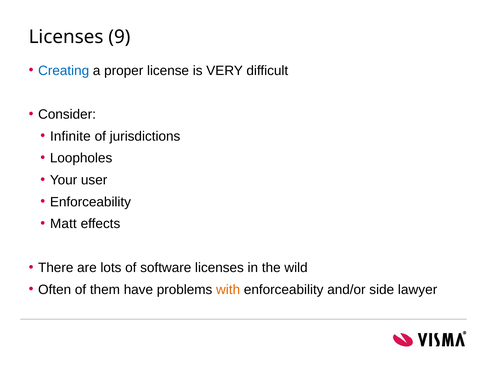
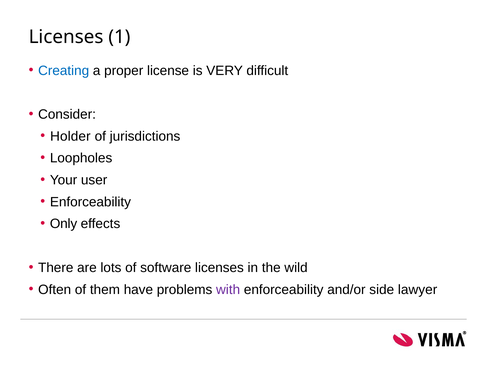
9: 9 -> 1 (119, 37)
Infinite: Infinite -> Holder (70, 136)
Matt: Matt -> Only (64, 224)
with colour: orange -> purple (228, 289)
